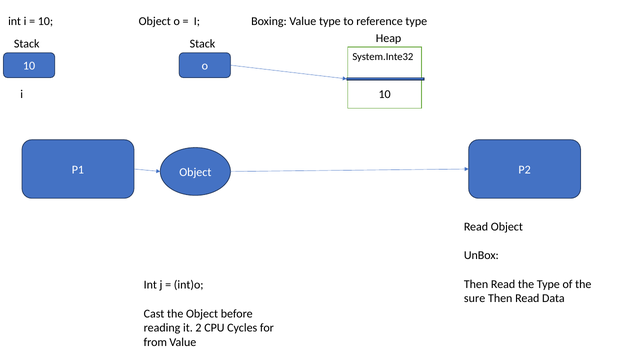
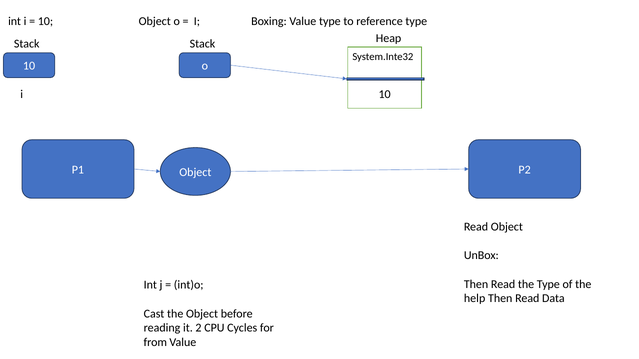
sure: sure -> help (475, 299)
